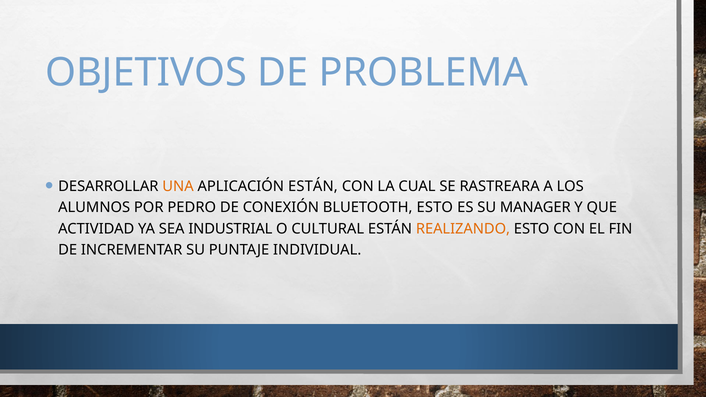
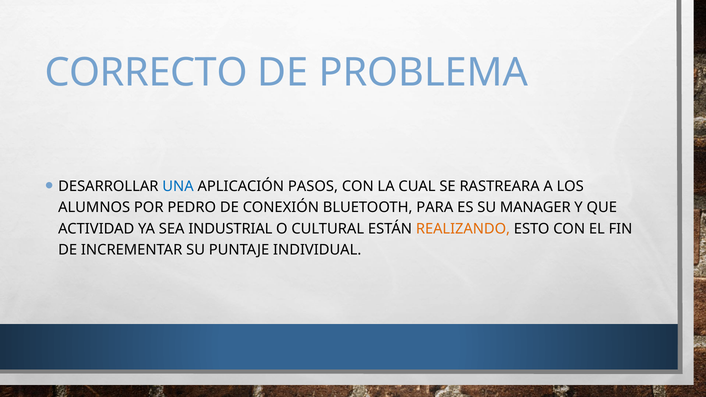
OBJETIVOS: OBJETIVOS -> CORRECTO (146, 73)
UNA colour: orange -> blue (178, 186)
APLICACIÓN ESTÁN: ESTÁN -> PASOS (313, 186)
BLUETOOTH ESTO: ESTO -> PARA (435, 208)
